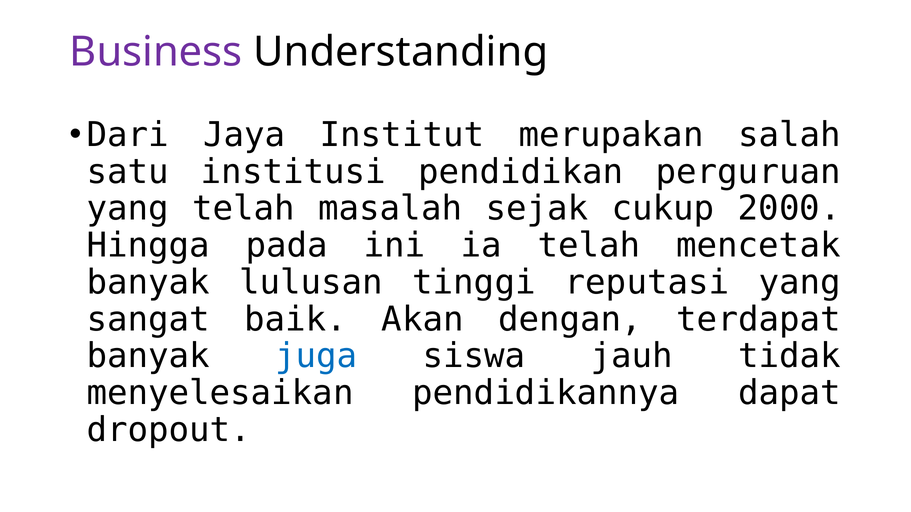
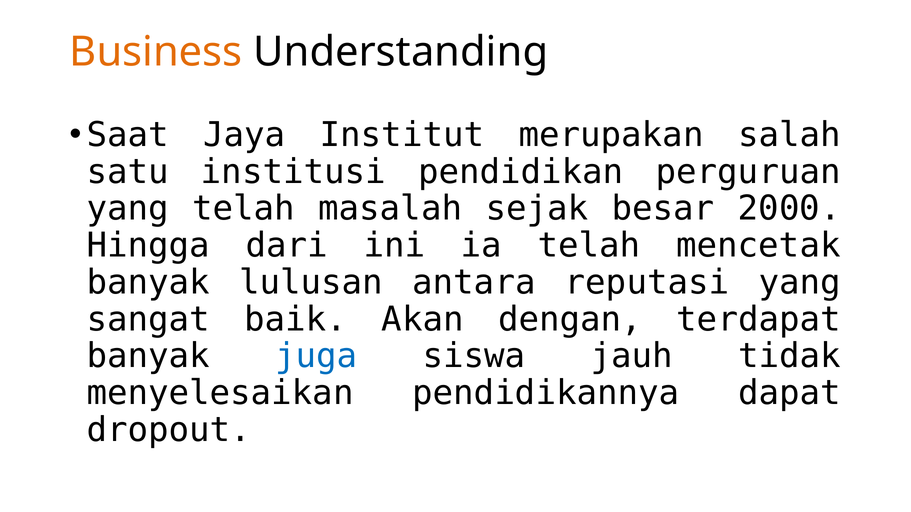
Business colour: purple -> orange (156, 52)
Dari: Dari -> Saat (128, 135)
cukup: cukup -> besar (663, 209)
pada: pada -> dari (287, 246)
tinggi: tinggi -> antara (474, 283)
